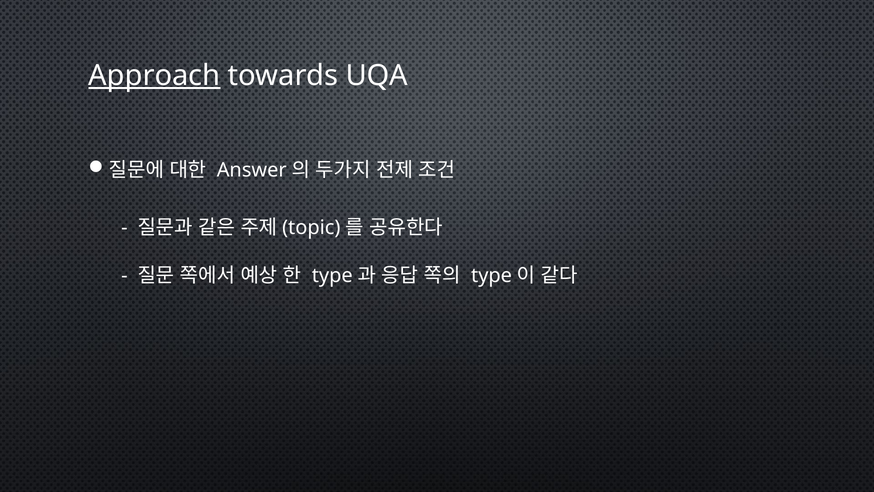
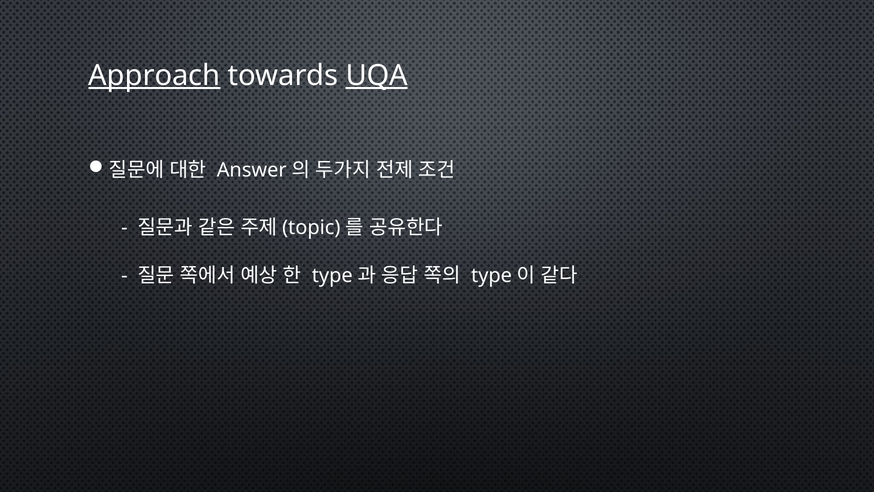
UQA underline: none -> present (377, 75)
